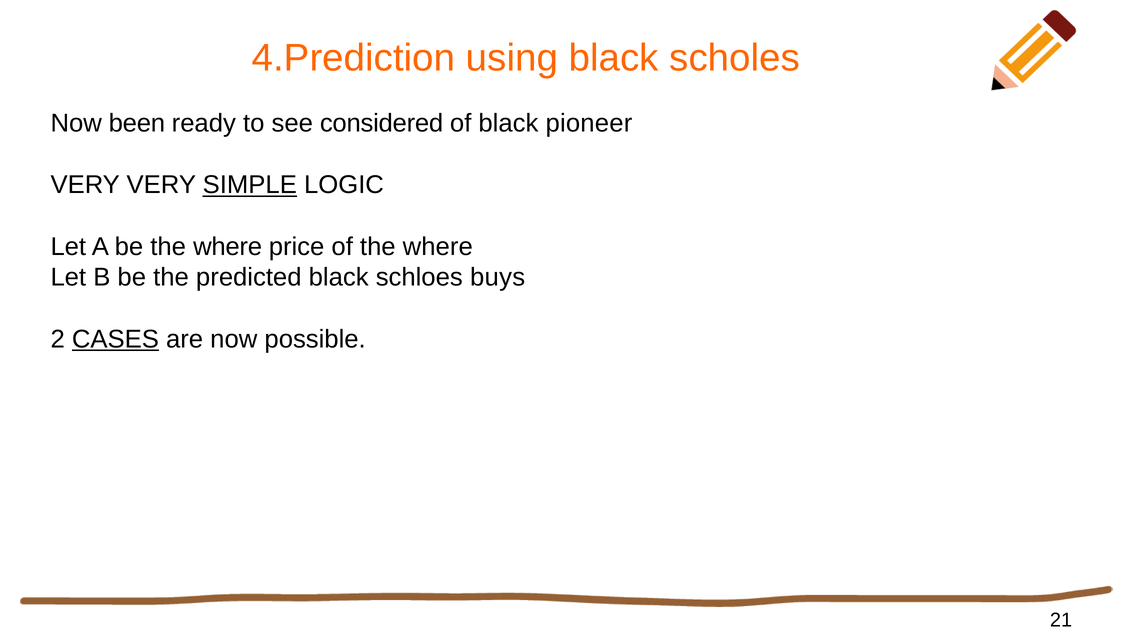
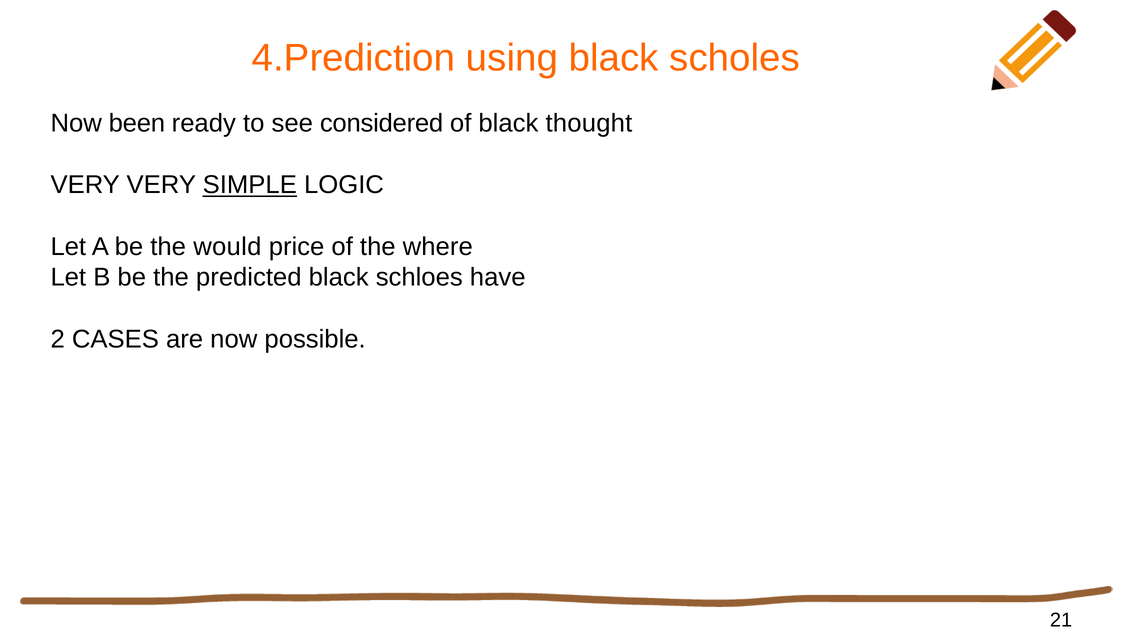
pioneer: pioneer -> thought (589, 123)
be the where: where -> would (227, 247)
buys: buys -> have (498, 278)
CASES underline: present -> none (115, 339)
